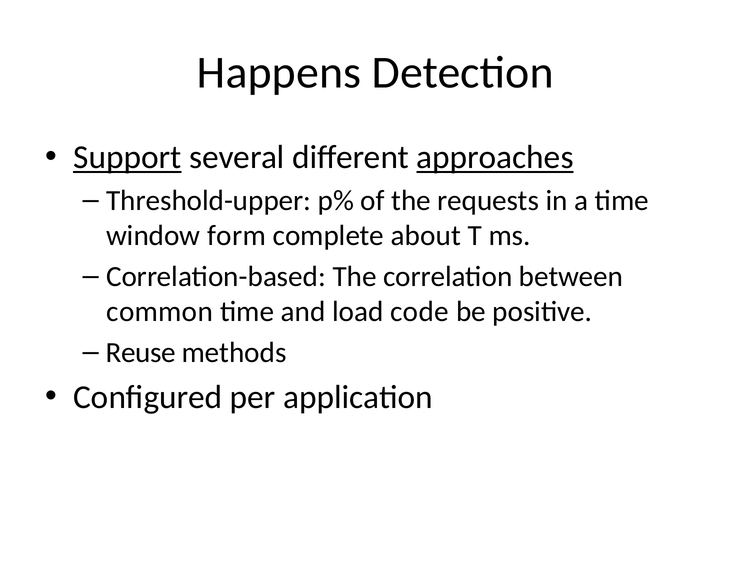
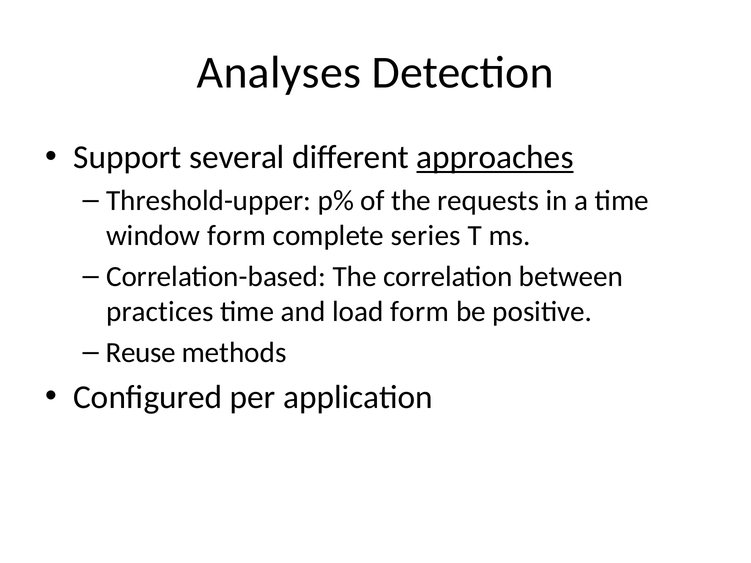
Happens: Happens -> Analyses (279, 73)
Support underline: present -> none (127, 158)
about: about -> series (426, 236)
common: common -> practices (160, 312)
load code: code -> form (419, 312)
